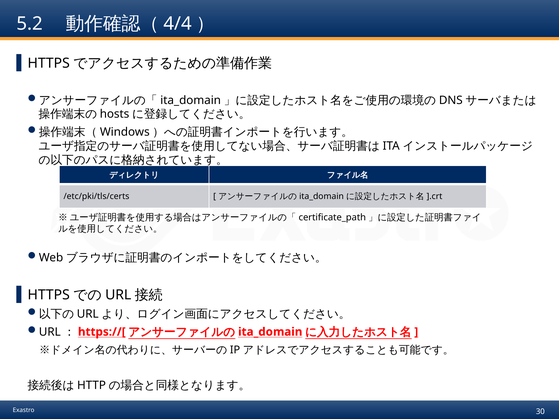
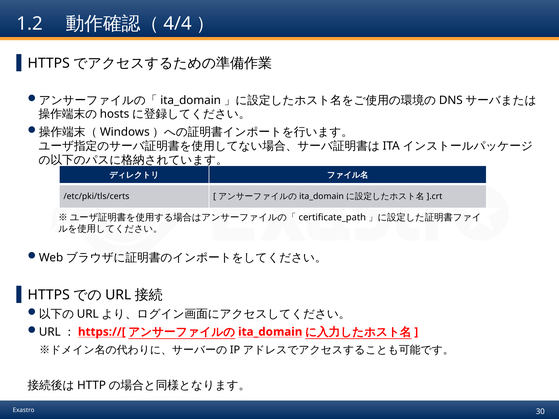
5.2: 5.2 -> 1.2 (30, 24)
